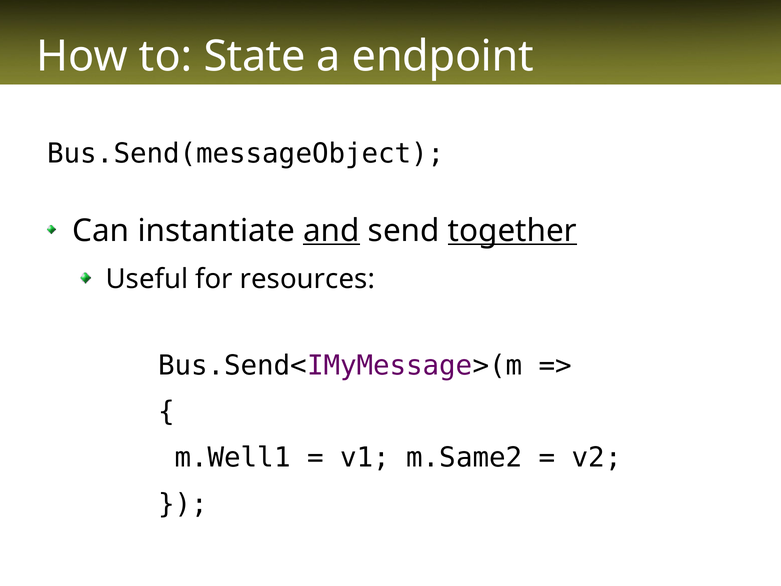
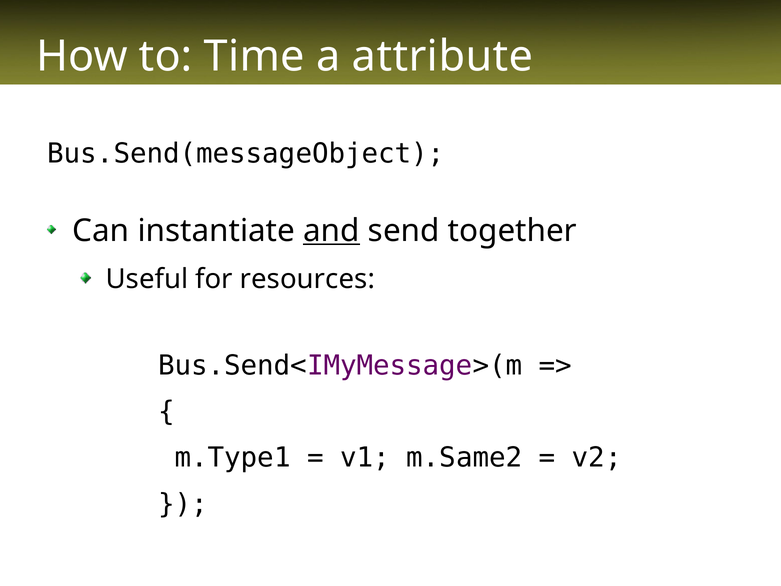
State: State -> Time (254, 57)
endpoint: endpoint -> attribute (443, 57)
together underline: present -> none (512, 231)
m.Well1: m.Well1 -> m.Type1 (233, 458)
